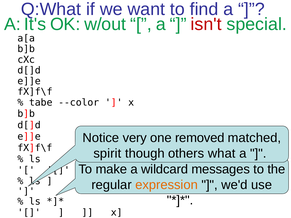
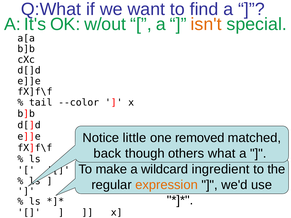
isn't colour: red -> orange (206, 24)
tabe: tabe -> tail (41, 103)
very: very -> little (135, 138)
spirit: spirit -> back (107, 154)
messages: messages -> ingredient (221, 170)
